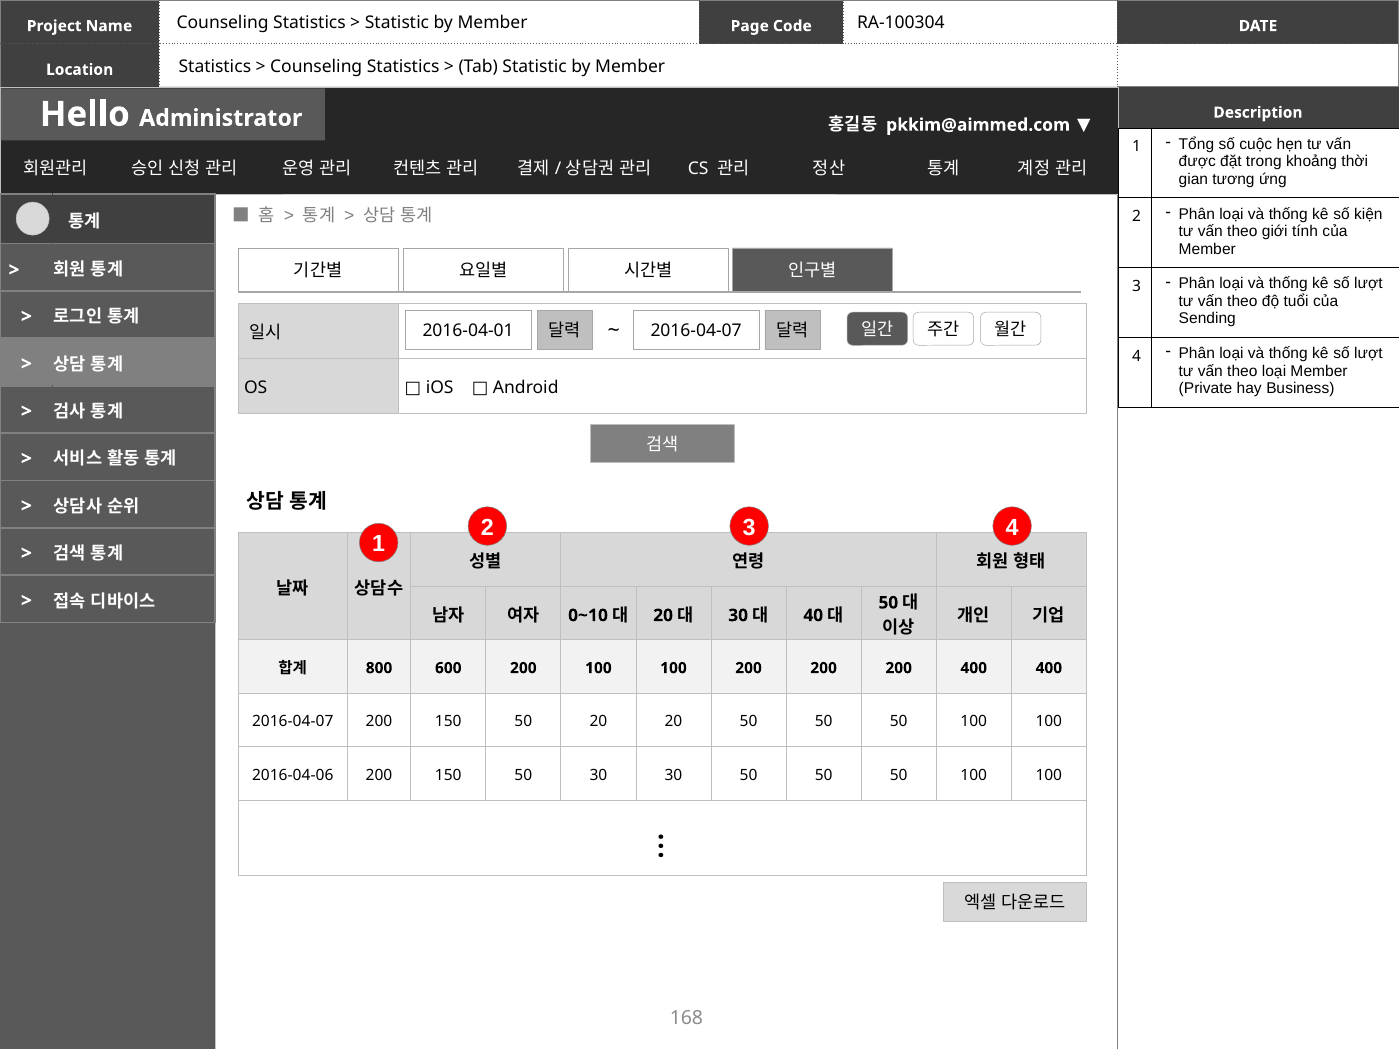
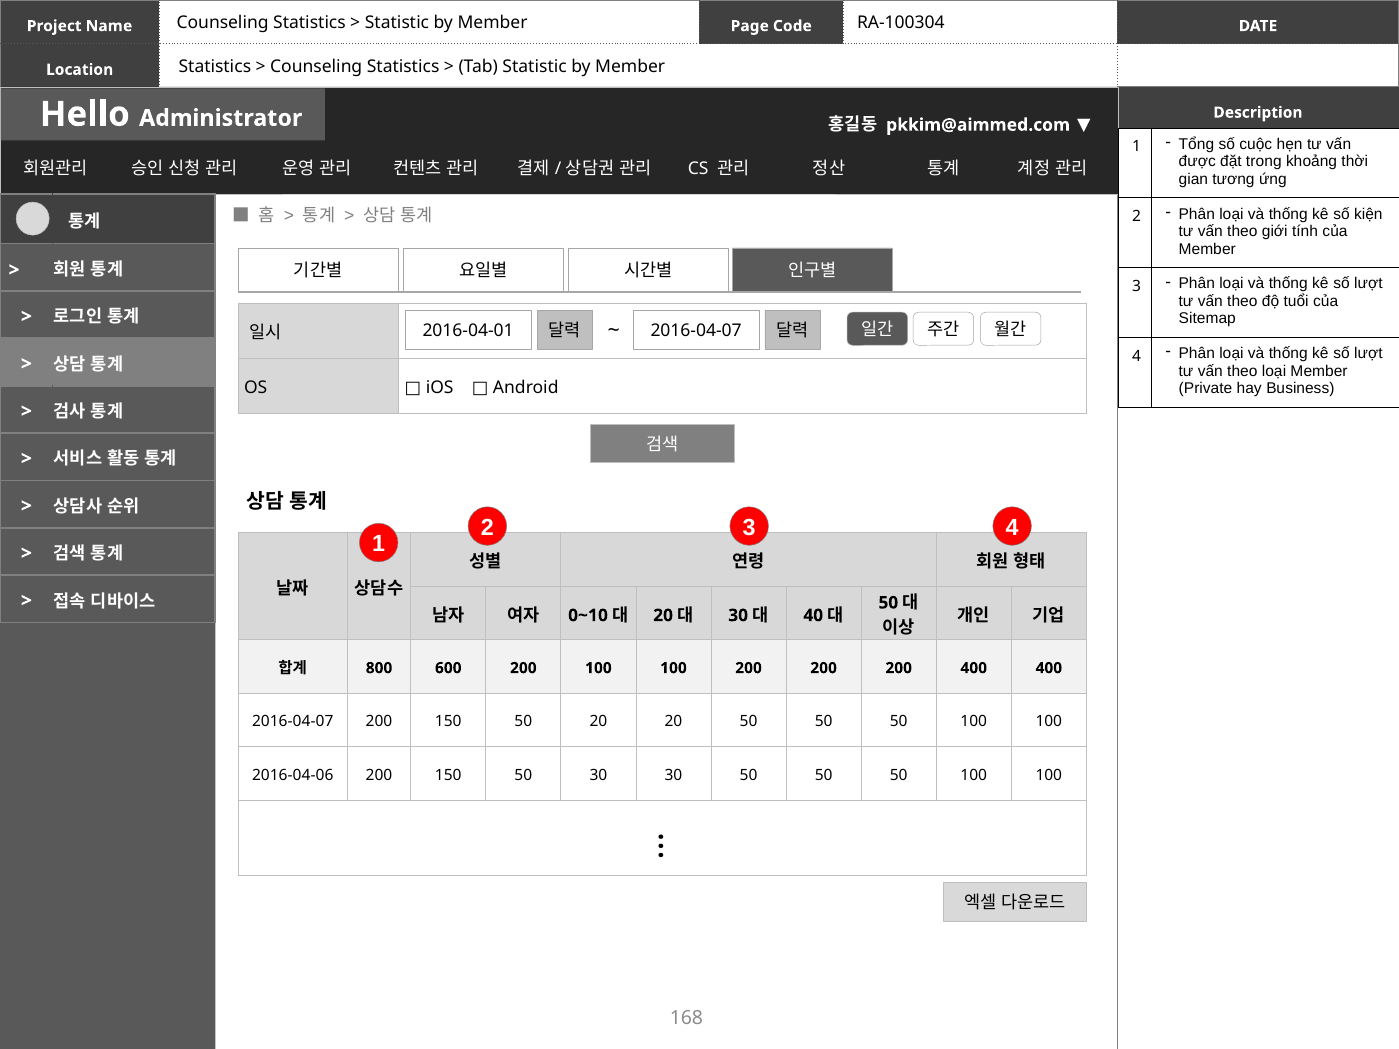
Sending: Sending -> Sitemap (1207, 319)
